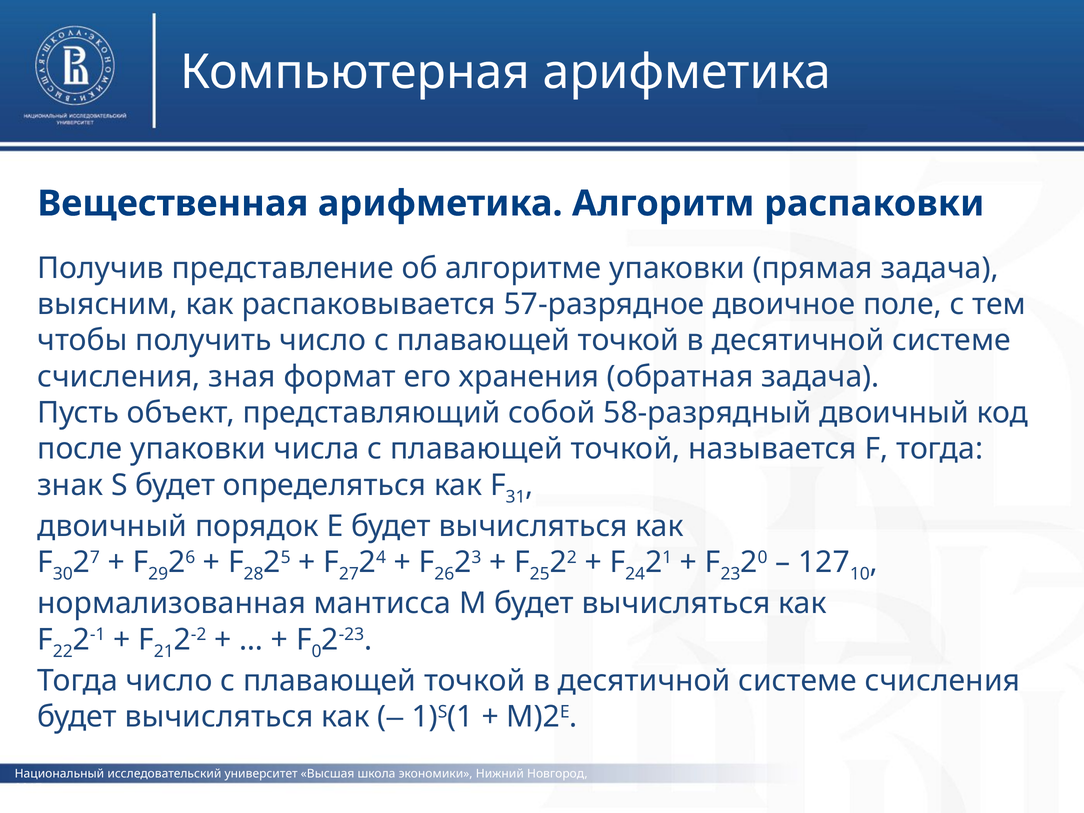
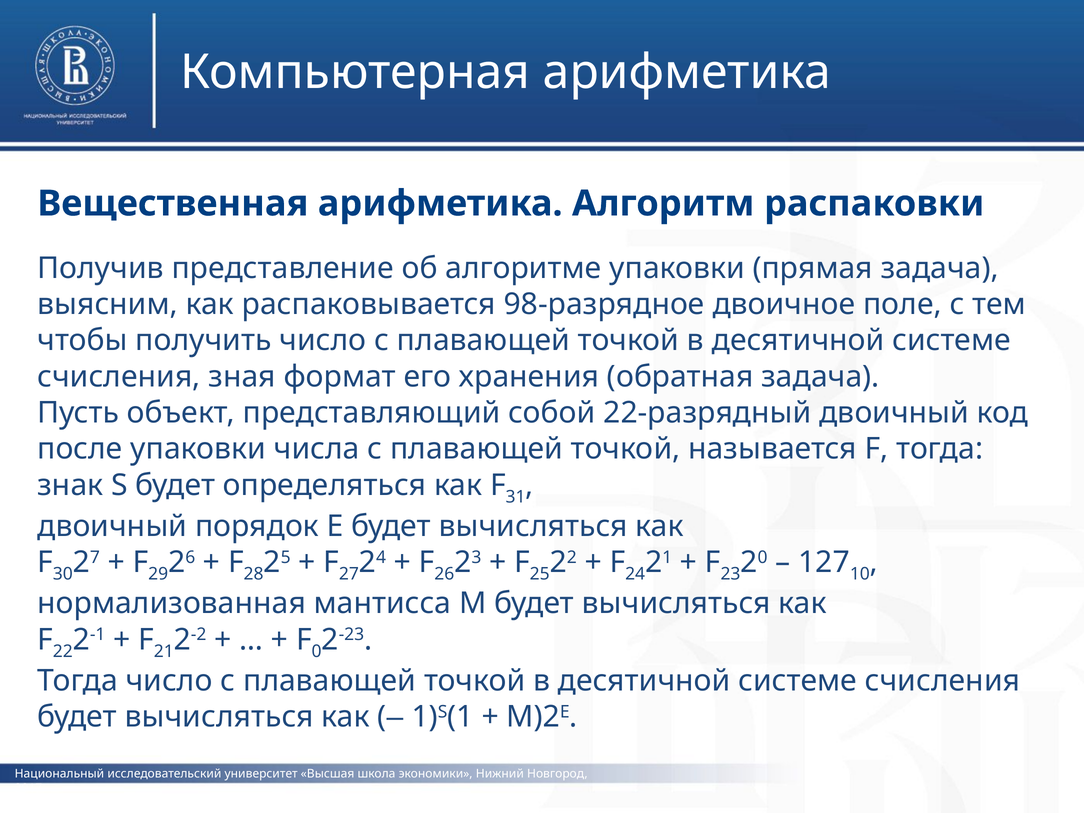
57-разрядное: 57-разрядное -> 98-разрядное (604, 304)
58-разрядный: 58-разрядный -> 22-разрядный (707, 413)
